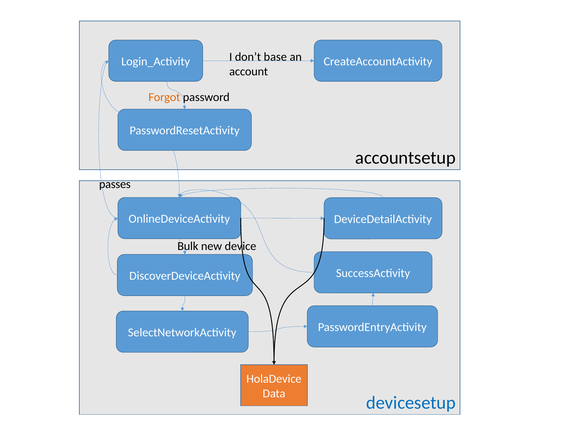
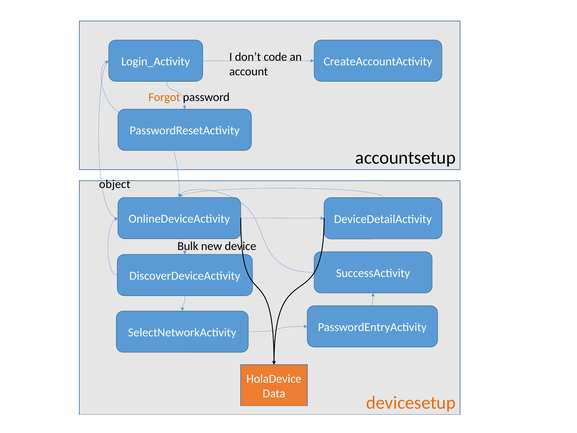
base: base -> code (275, 57)
passes: passes -> object (115, 184)
devicesetup colour: blue -> orange (411, 403)
